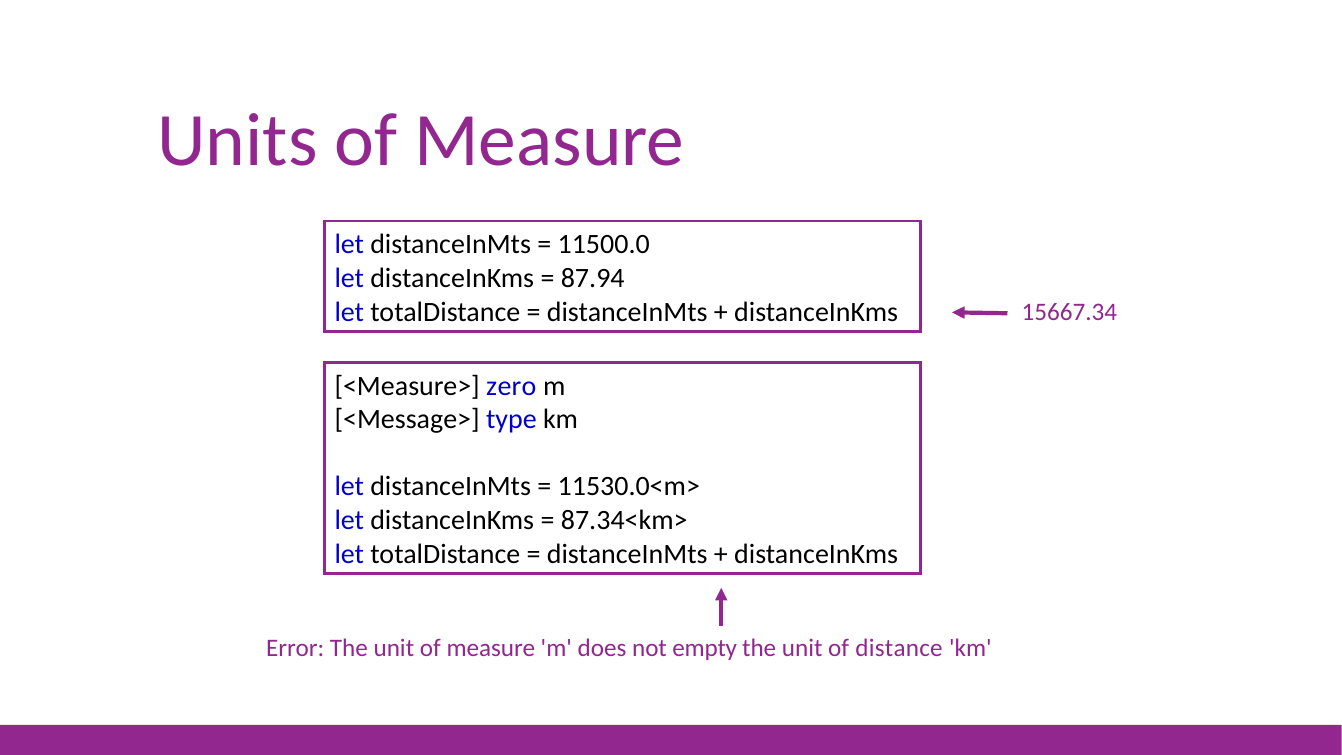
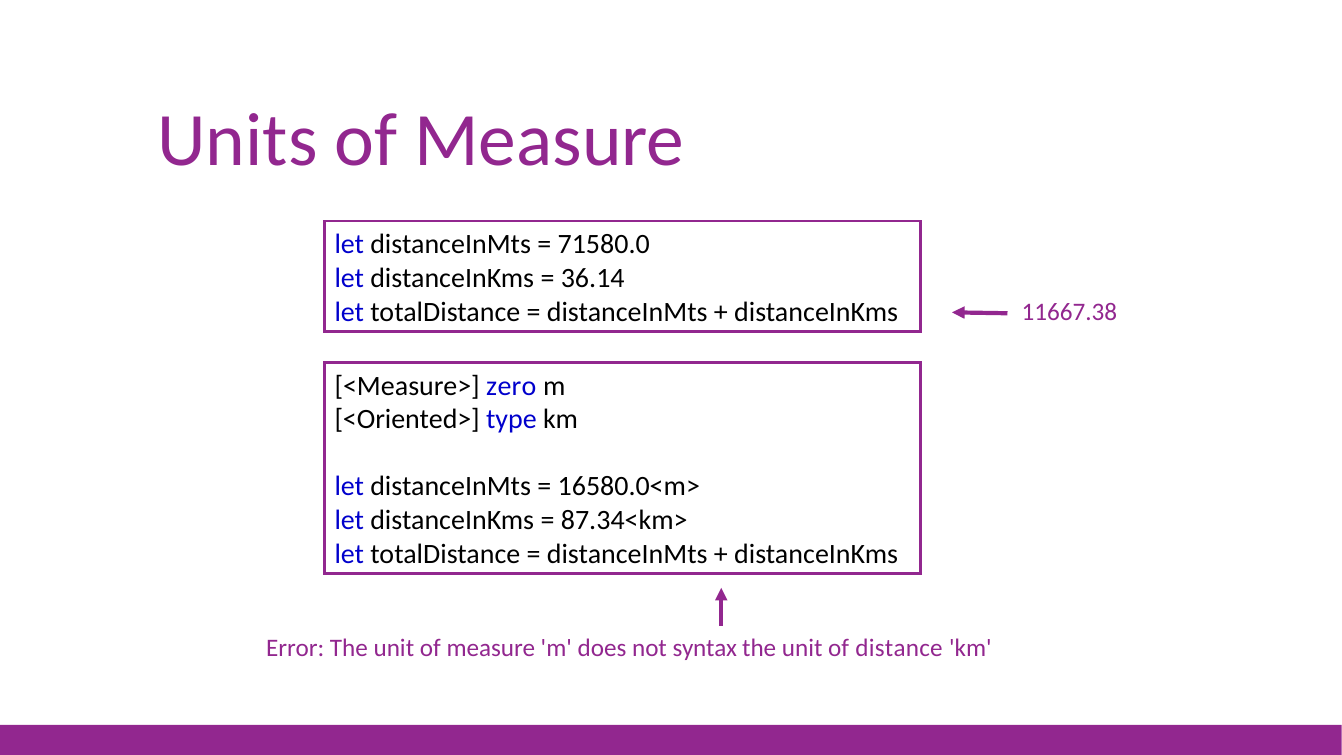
11500.0: 11500.0 -> 71580.0 (604, 245)
87.94: 87.94 -> 36.14 (593, 278)
15667.34: 15667.34 -> 11667.38 (1069, 312)
<Message>: <Message> -> <Oriented> (407, 419)
11530.0<m>: 11530.0<m> -> 16580.0<m> (629, 487)
empty: empty -> syntax (705, 648)
